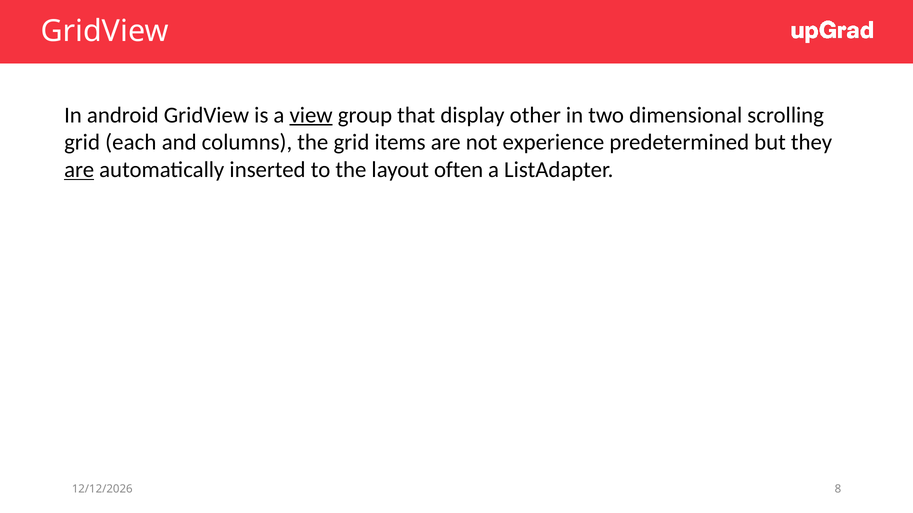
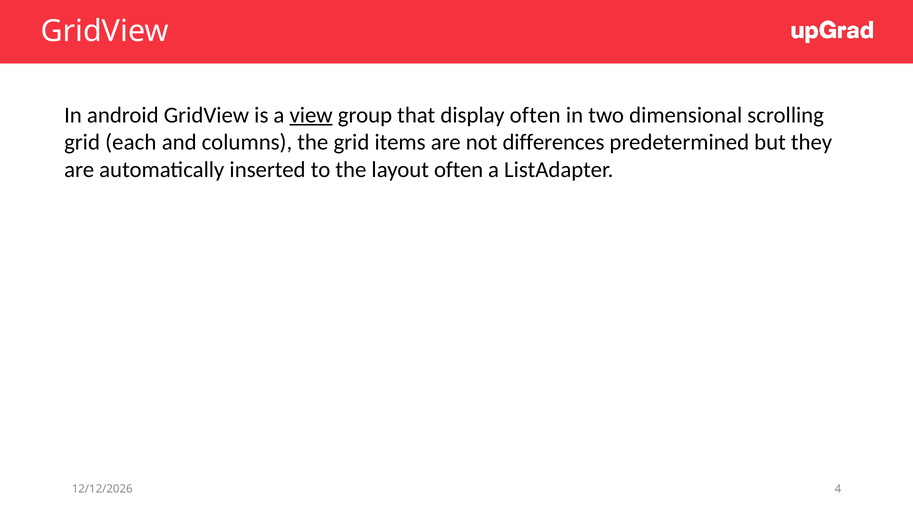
display other: other -> often (535, 115)
experience: experience -> differences (554, 143)
are underline: present -> none (79, 170)
8: 8 -> 4 (838, 490)
